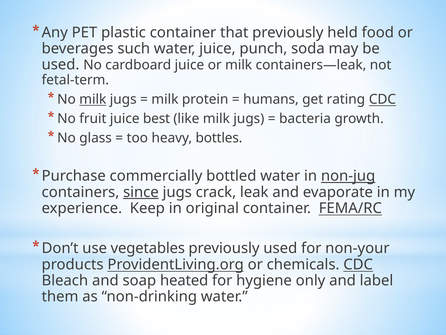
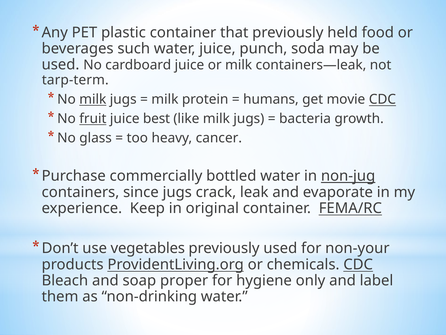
fetal-term: fetal-term -> tarp-term (75, 80)
rating: rating -> movie (346, 99)
fruit underline: none -> present (93, 119)
bottles: bottles -> cancer (219, 138)
since underline: present -> none (141, 192)
heated: heated -> proper (184, 280)
